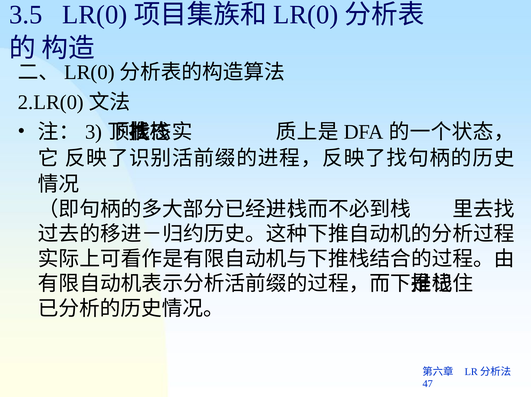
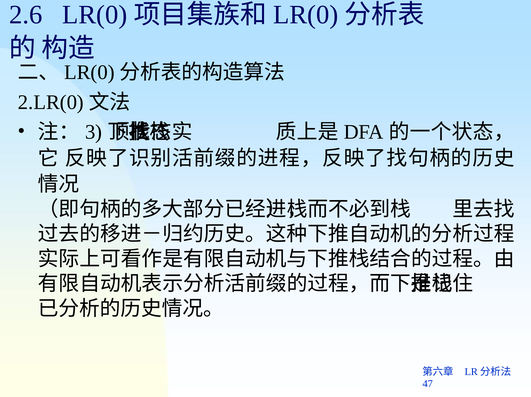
3.5: 3.5 -> 2.6 (26, 15)
